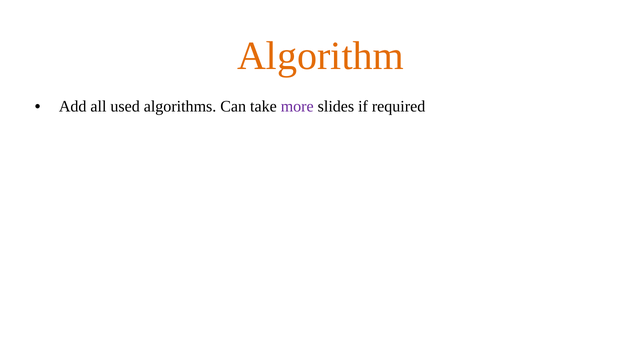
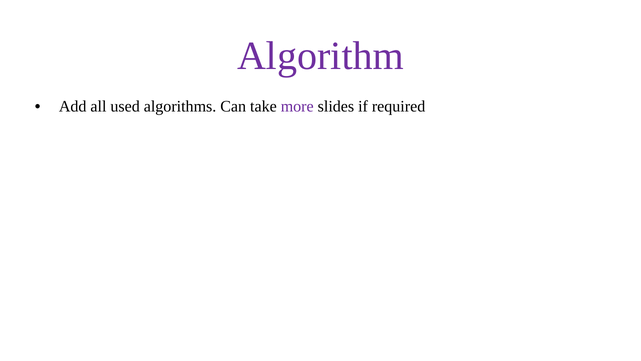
Algorithm colour: orange -> purple (320, 56)
